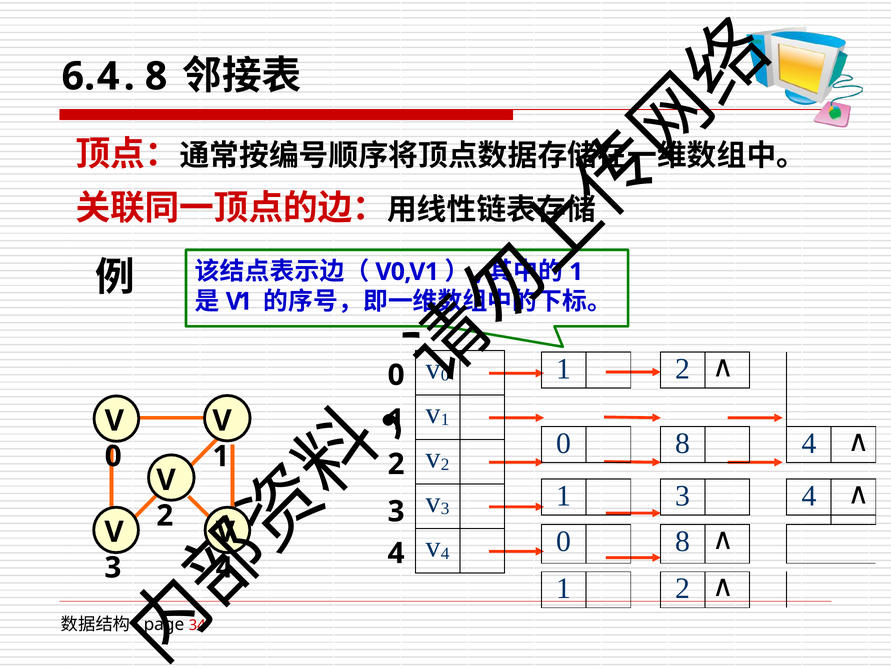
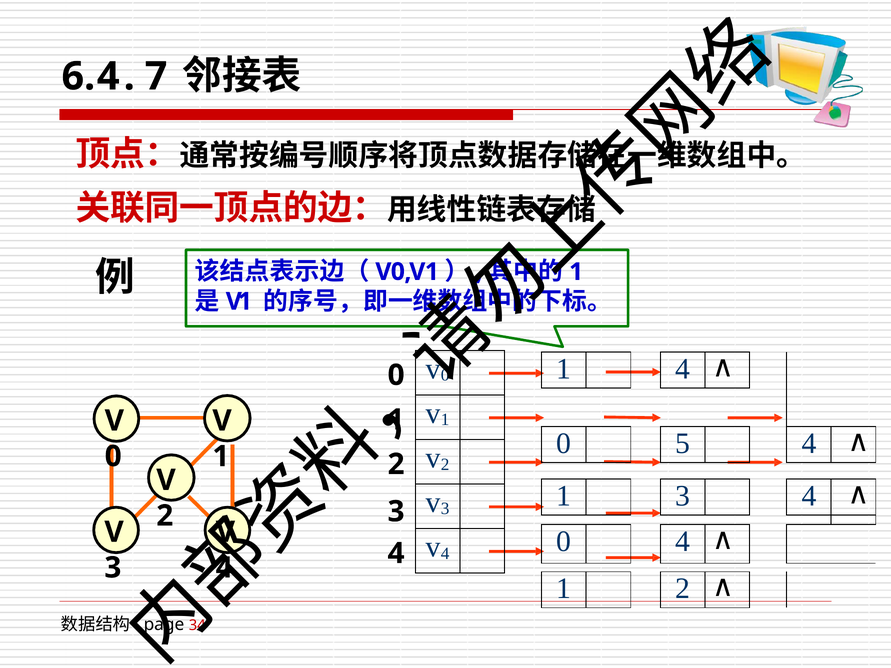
8: 8 -> 7 (156, 76)
2: 2 -> 4 (683, 369)
8: 8 -> 5 (683, 444)
8: 8 -> 4 (683, 542)
